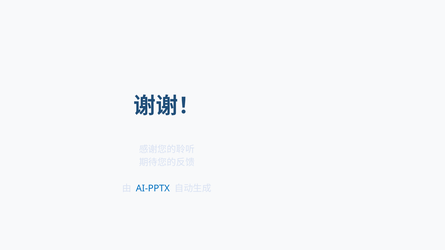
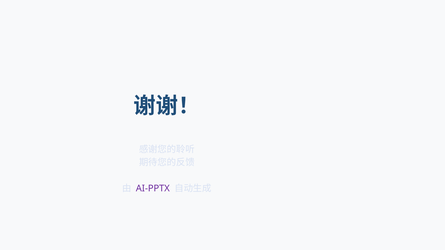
AI-PPTX colour: blue -> purple (153, 189)
